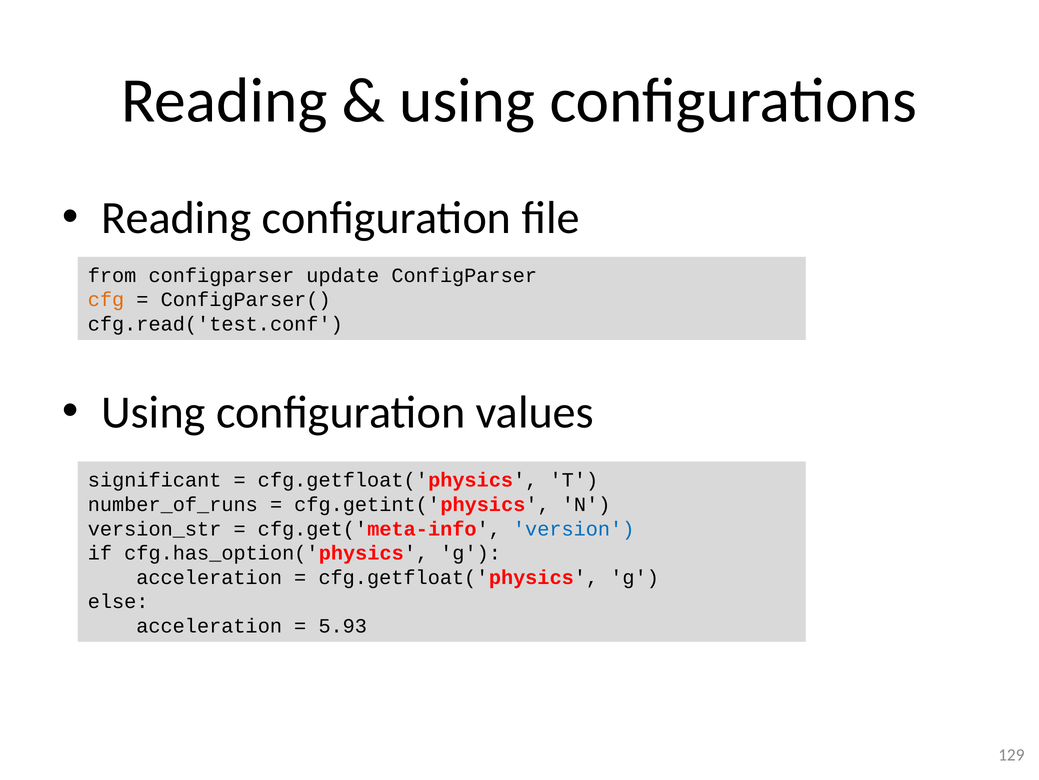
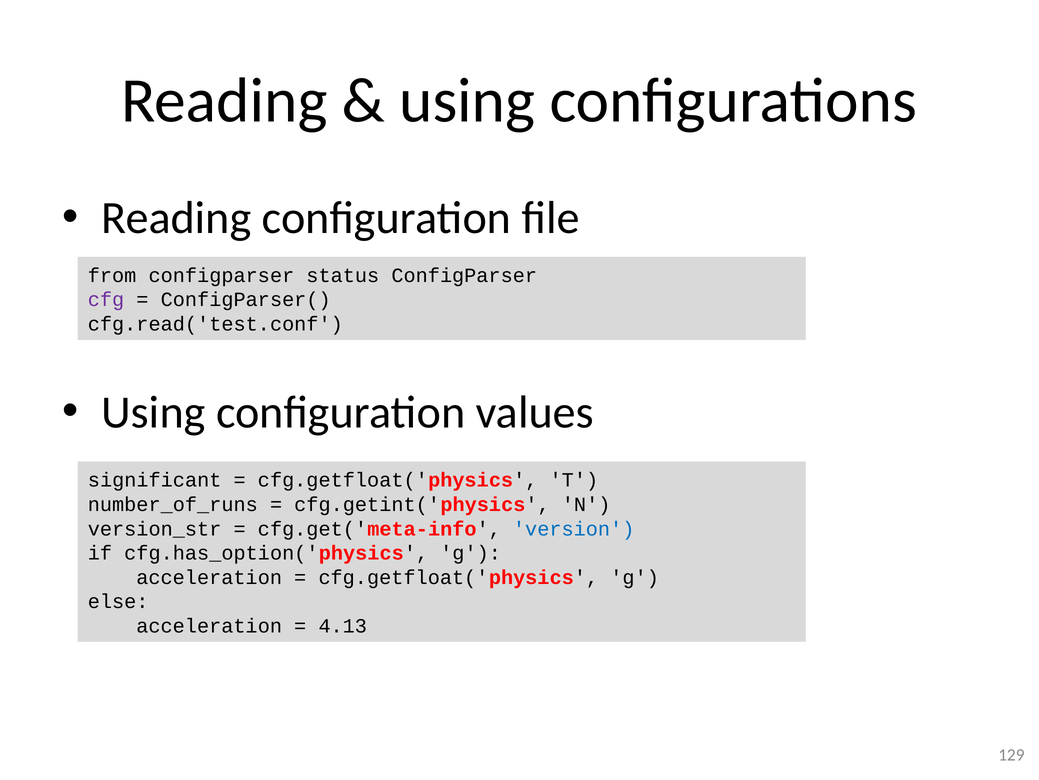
update: update -> status (343, 275)
cfg colour: orange -> purple (106, 300)
5.93: 5.93 -> 4.13 (343, 625)
